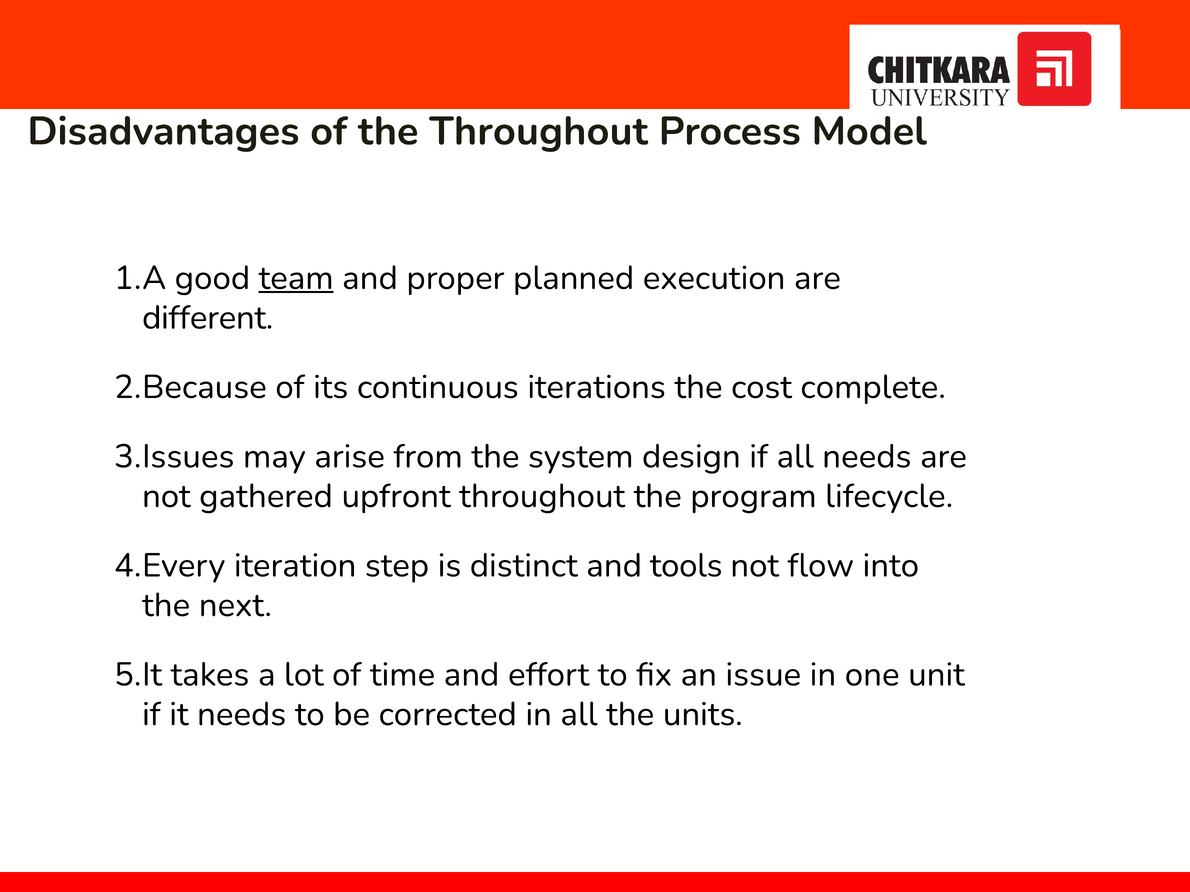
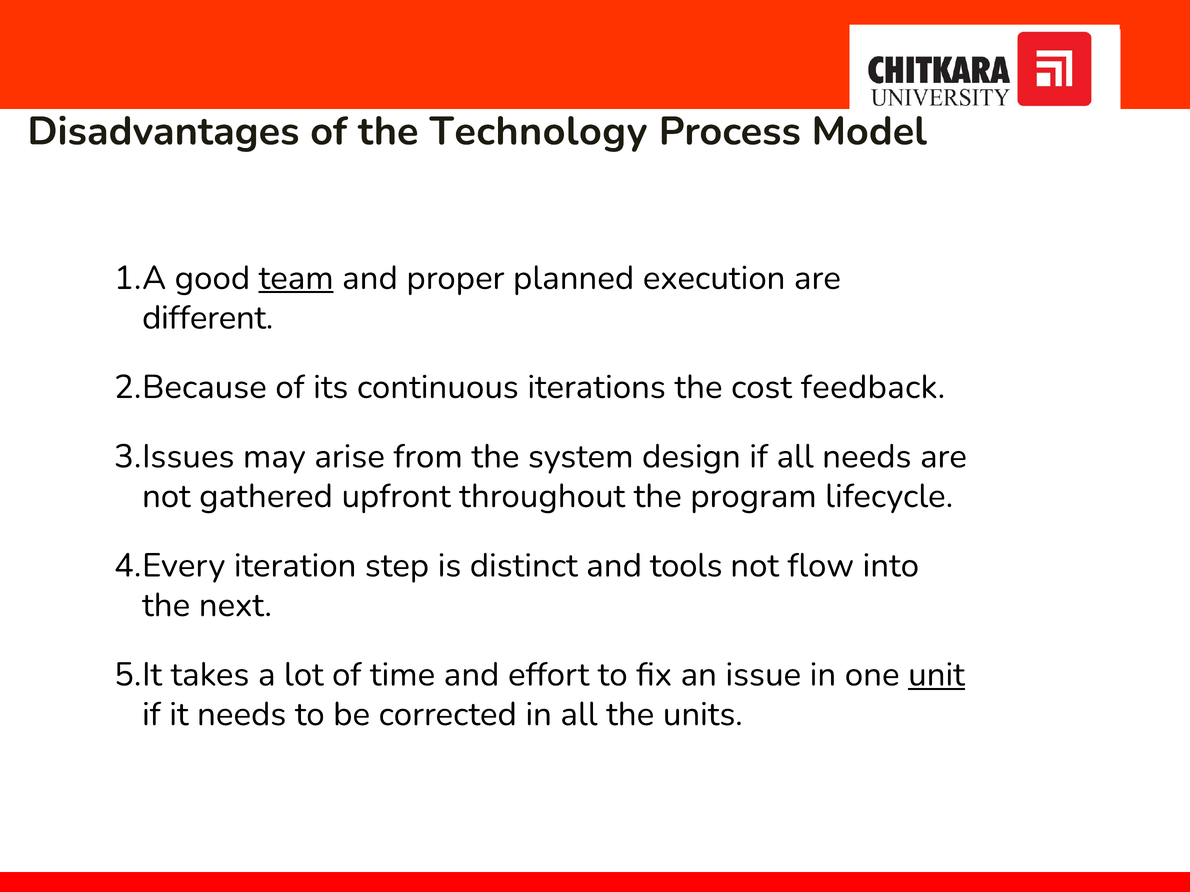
the Throughout: Throughout -> Technology (538, 131)
complete: complete -> feedback (873, 387)
unit underline: none -> present (936, 675)
